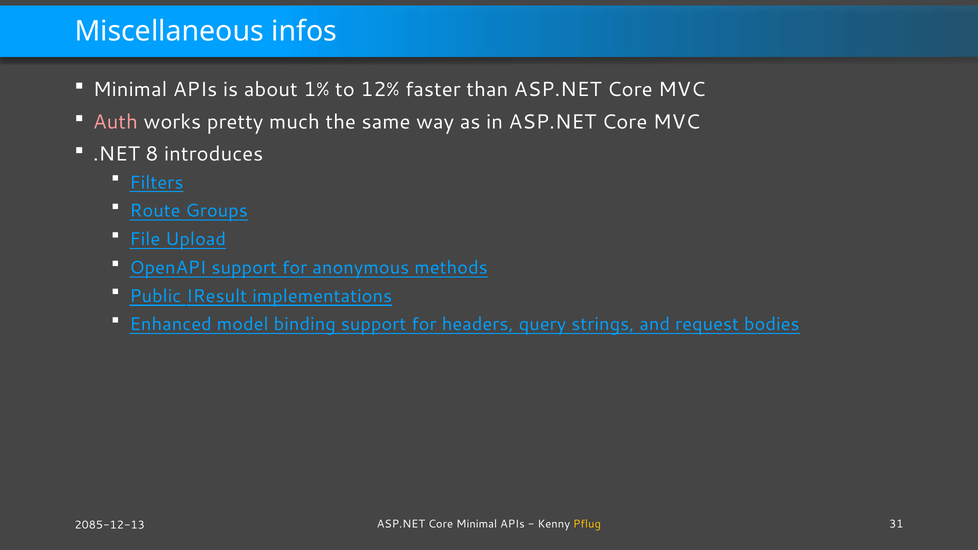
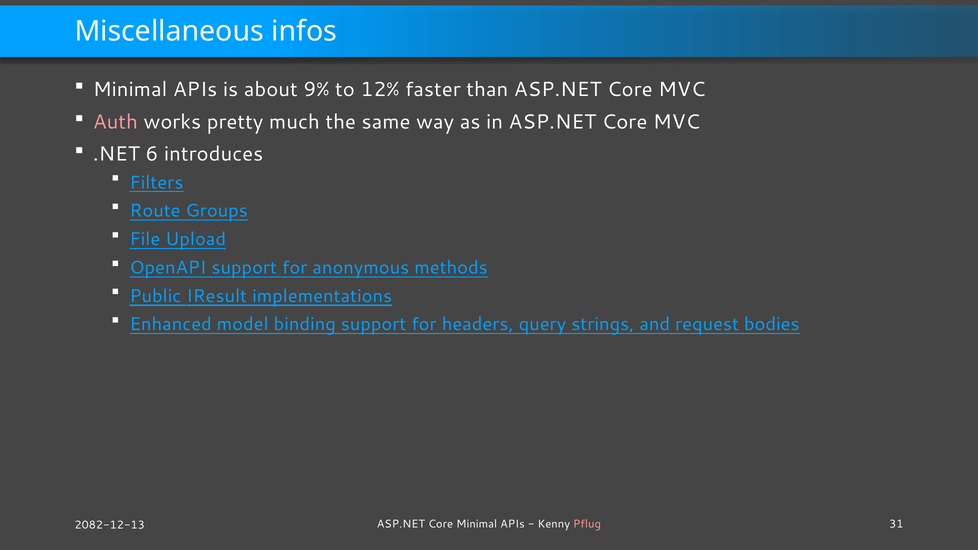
1%: 1% -> 9% (316, 90)
8: 8 -> 6 (152, 154)
Pflug colour: yellow -> pink (587, 524)
2085-12-13: 2085-12-13 -> 2082-12-13 (110, 525)
